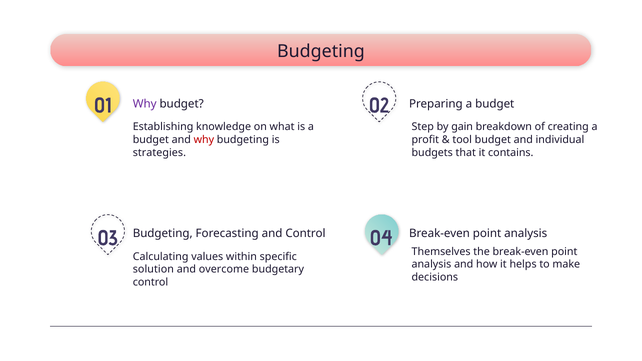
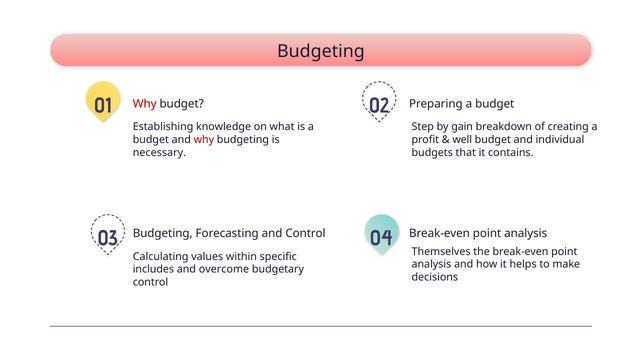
Why colour: purple -> red (145, 104)
tool: tool -> well (462, 140)
strategies: strategies -> necessary (159, 153)
solution: solution -> includes (153, 269)
